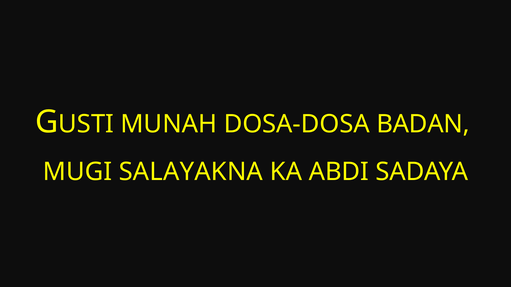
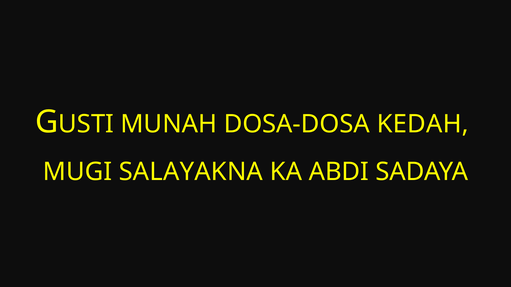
BADAN: BADAN -> KEDAH (423, 124)
